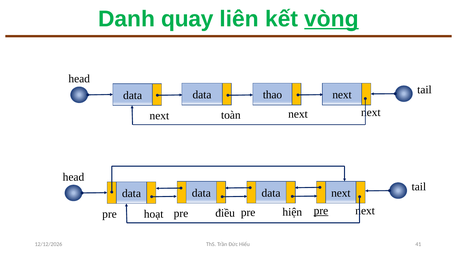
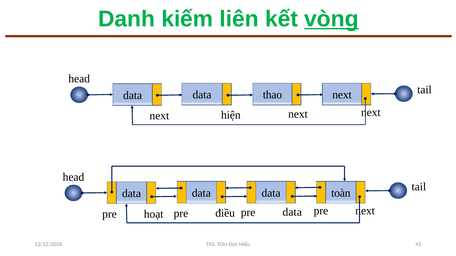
quay: quay -> kiếm (187, 19)
toàn: toàn -> hiện (231, 115)
next: next -> toàn (341, 193)
pre underline: present -> none (321, 211)
hiện: hiện -> data (292, 213)
